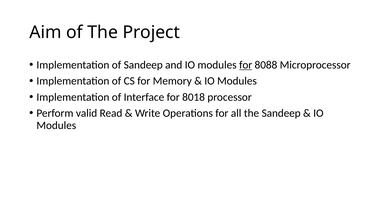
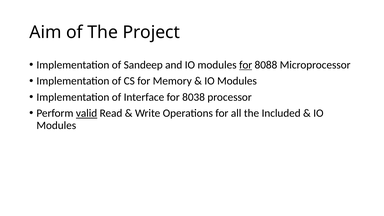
8018: 8018 -> 8038 (194, 97)
valid underline: none -> present (87, 113)
the Sandeep: Sandeep -> Included (281, 113)
